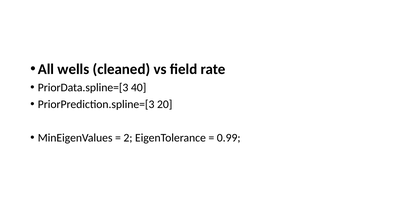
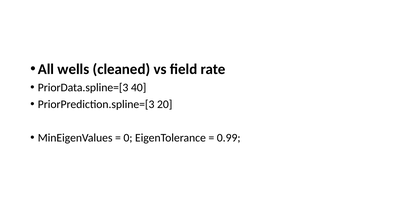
2: 2 -> 0 (128, 138)
